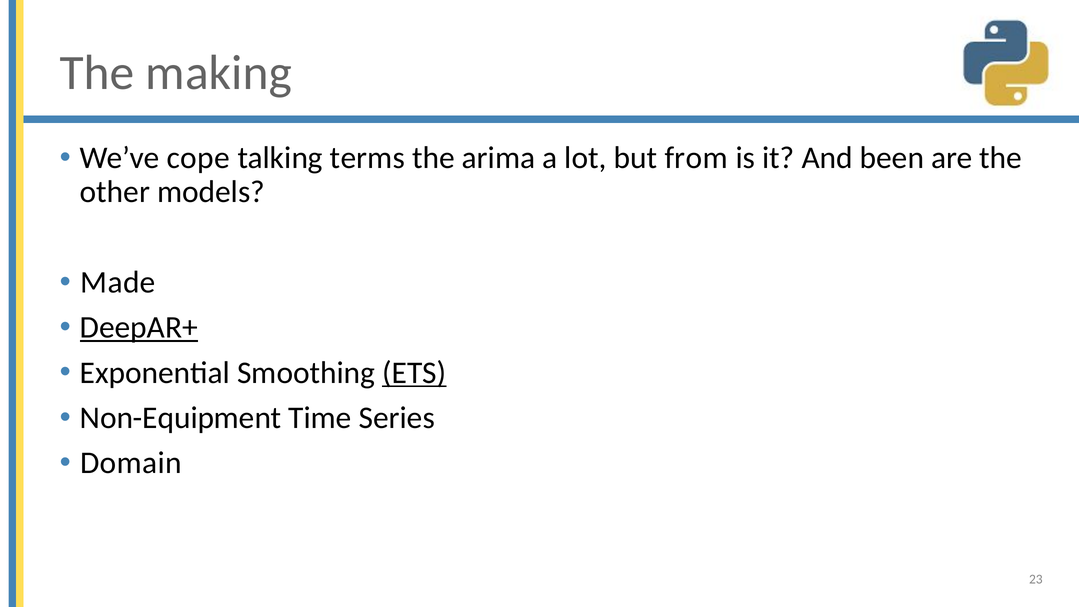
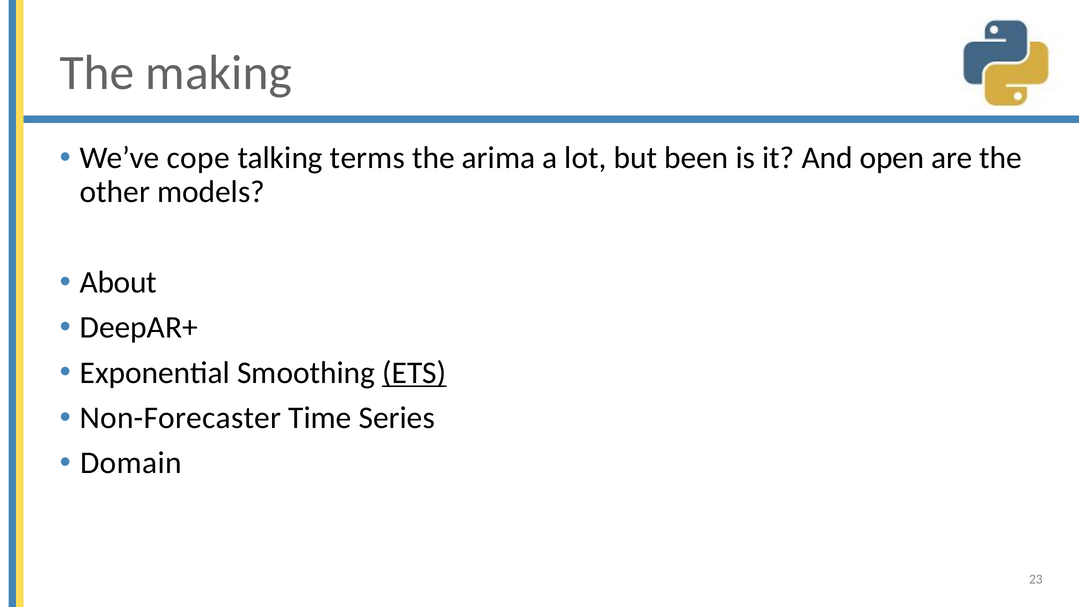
from: from -> been (696, 158)
been: been -> open (892, 158)
Made: Made -> About (118, 282)
DeepAR+ underline: present -> none (139, 327)
Non-Equipment: Non-Equipment -> Non-Forecaster (180, 418)
